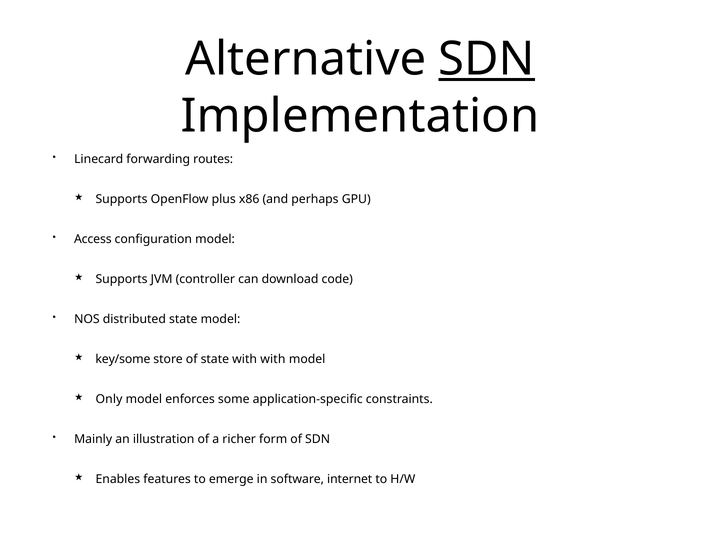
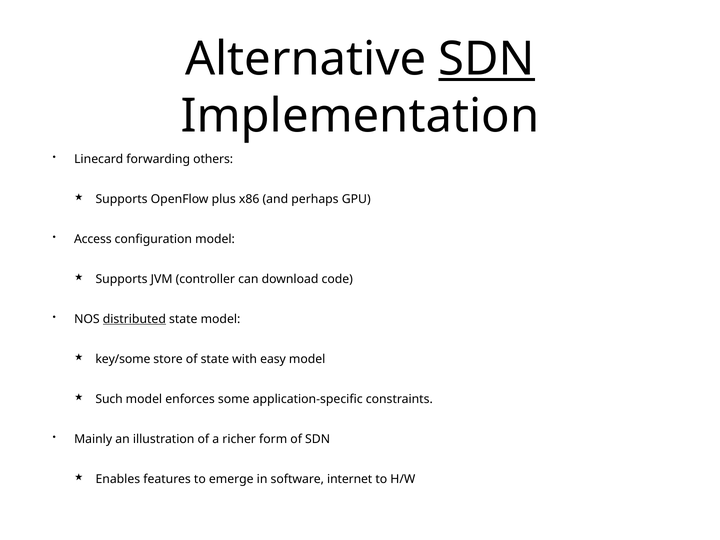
routes: routes -> others (213, 159)
distributed underline: none -> present (134, 319)
with with: with -> easy (273, 359)
Only: Only -> Such (109, 399)
